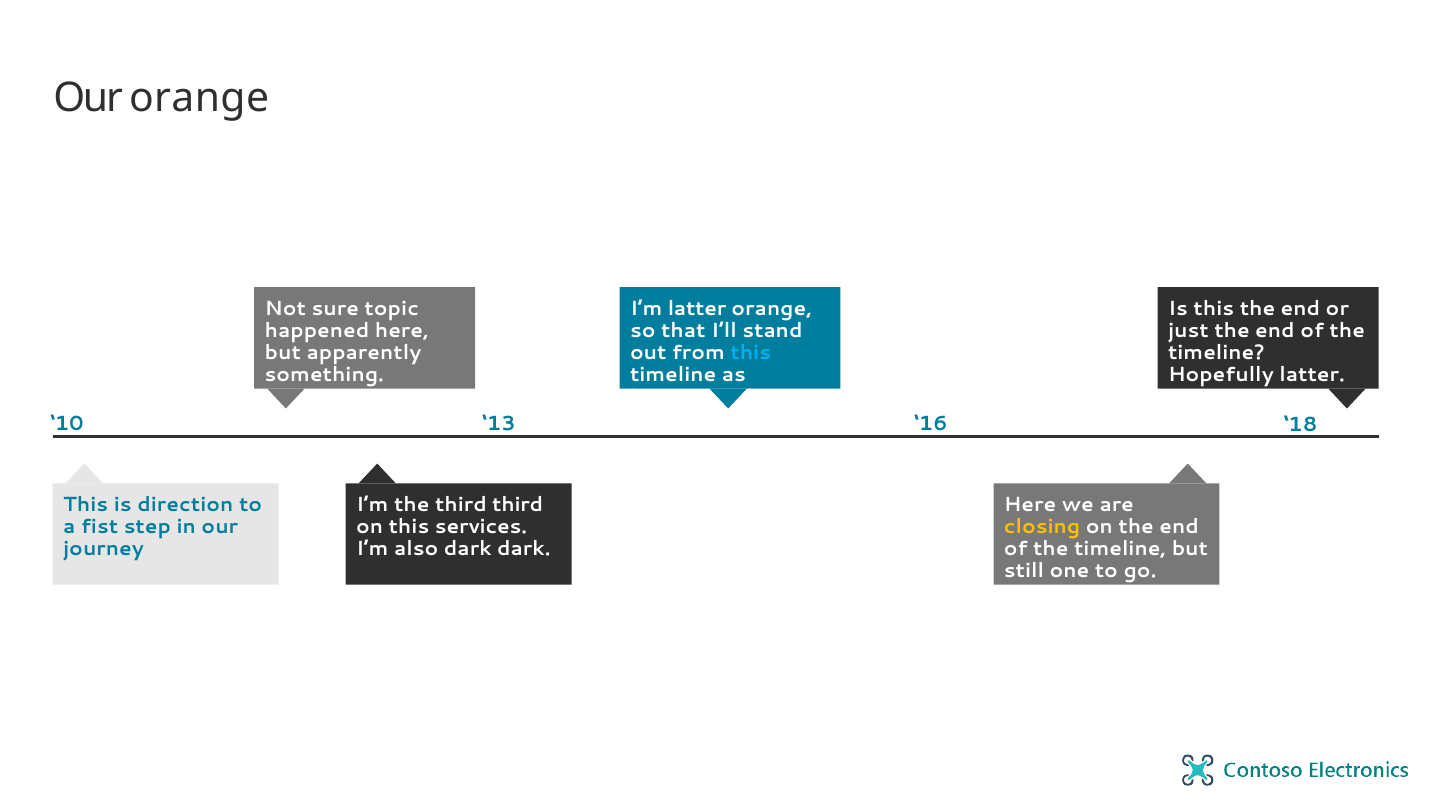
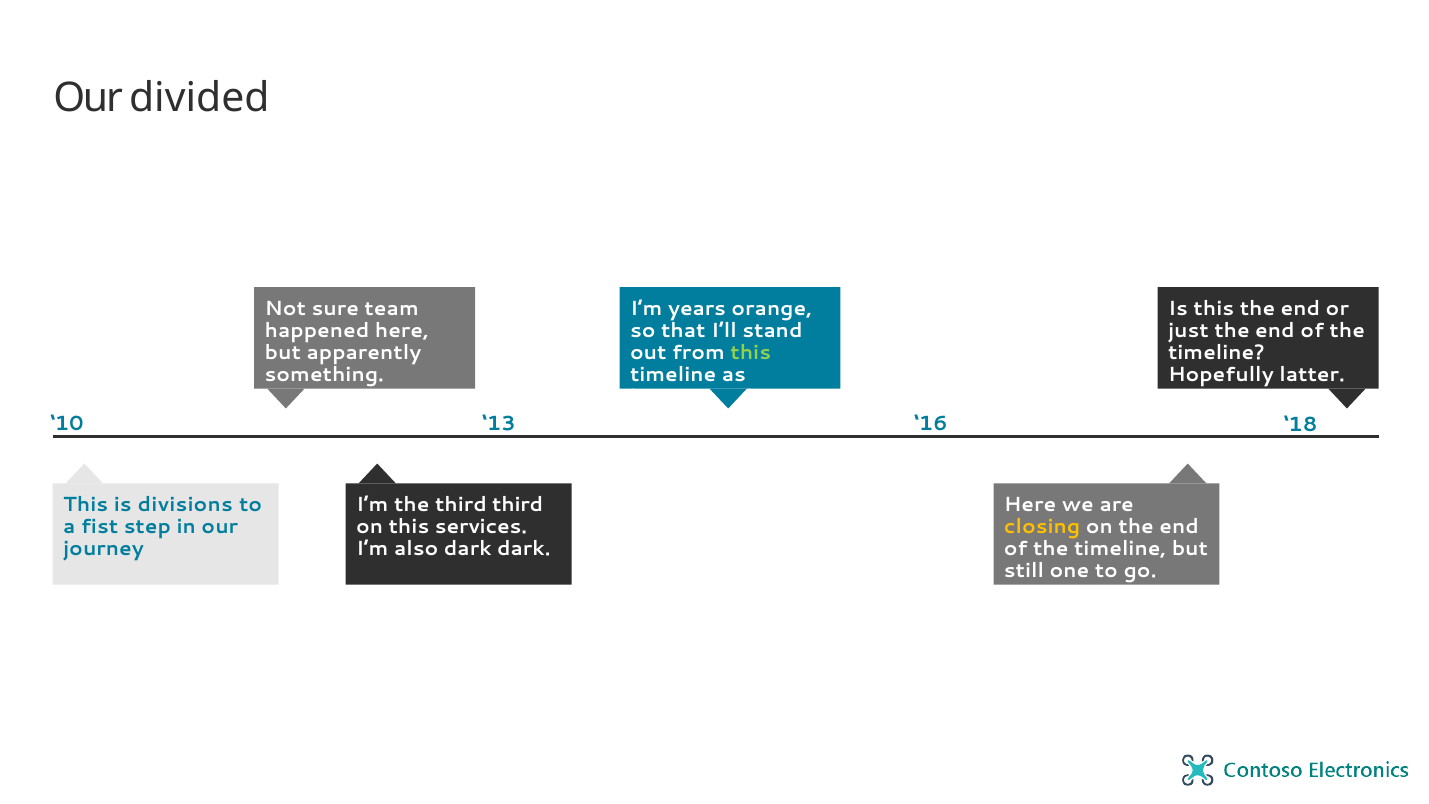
Our orange: orange -> divided (199, 98)
topic: topic -> team (392, 309)
I’m latter: latter -> years (697, 309)
this colour: light blue -> light green (751, 353)
direction: direction -> divisions (185, 505)
